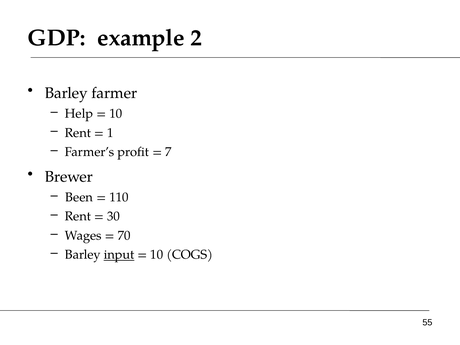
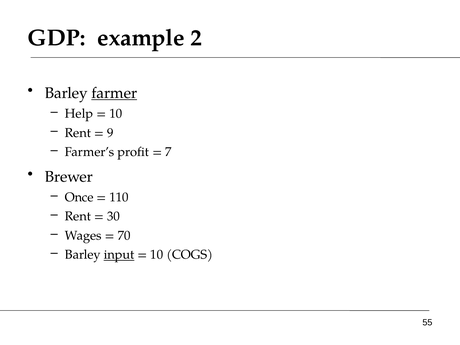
farmer underline: none -> present (114, 93)
1: 1 -> 9 (110, 133)
Been: Been -> Once (79, 197)
